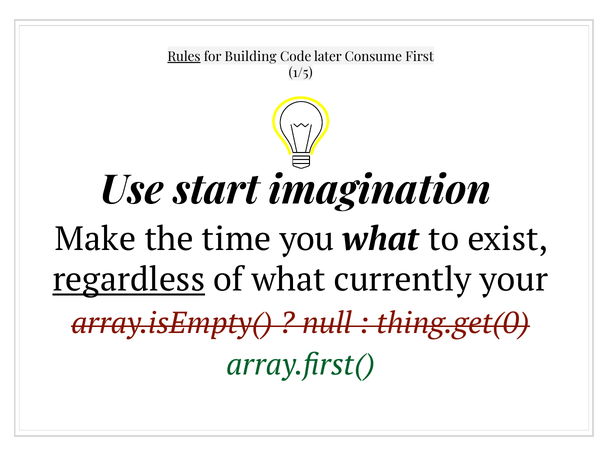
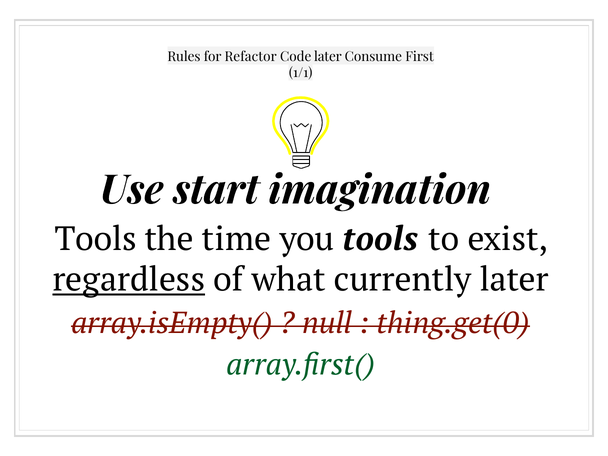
Rules underline: present -> none (184, 57)
Building: Building -> Refactor (251, 57)
1/5: 1/5 -> 1/1 (301, 73)
Make: Make -> Tools (96, 239)
you what: what -> tools (381, 239)
currently your: your -> later (514, 280)
